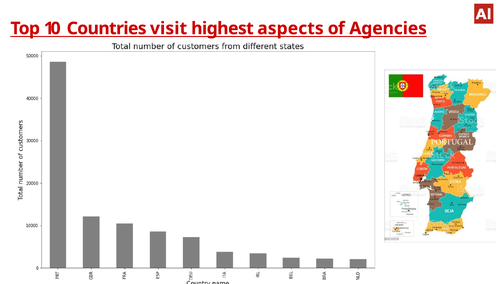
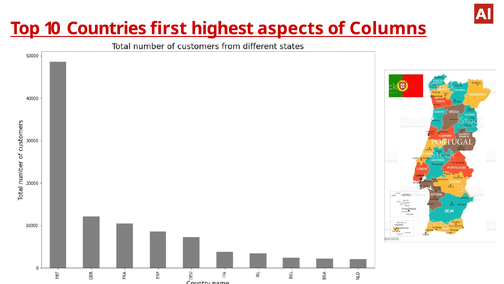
visit: visit -> first (169, 28)
Agencies: Agencies -> Columns (388, 28)
